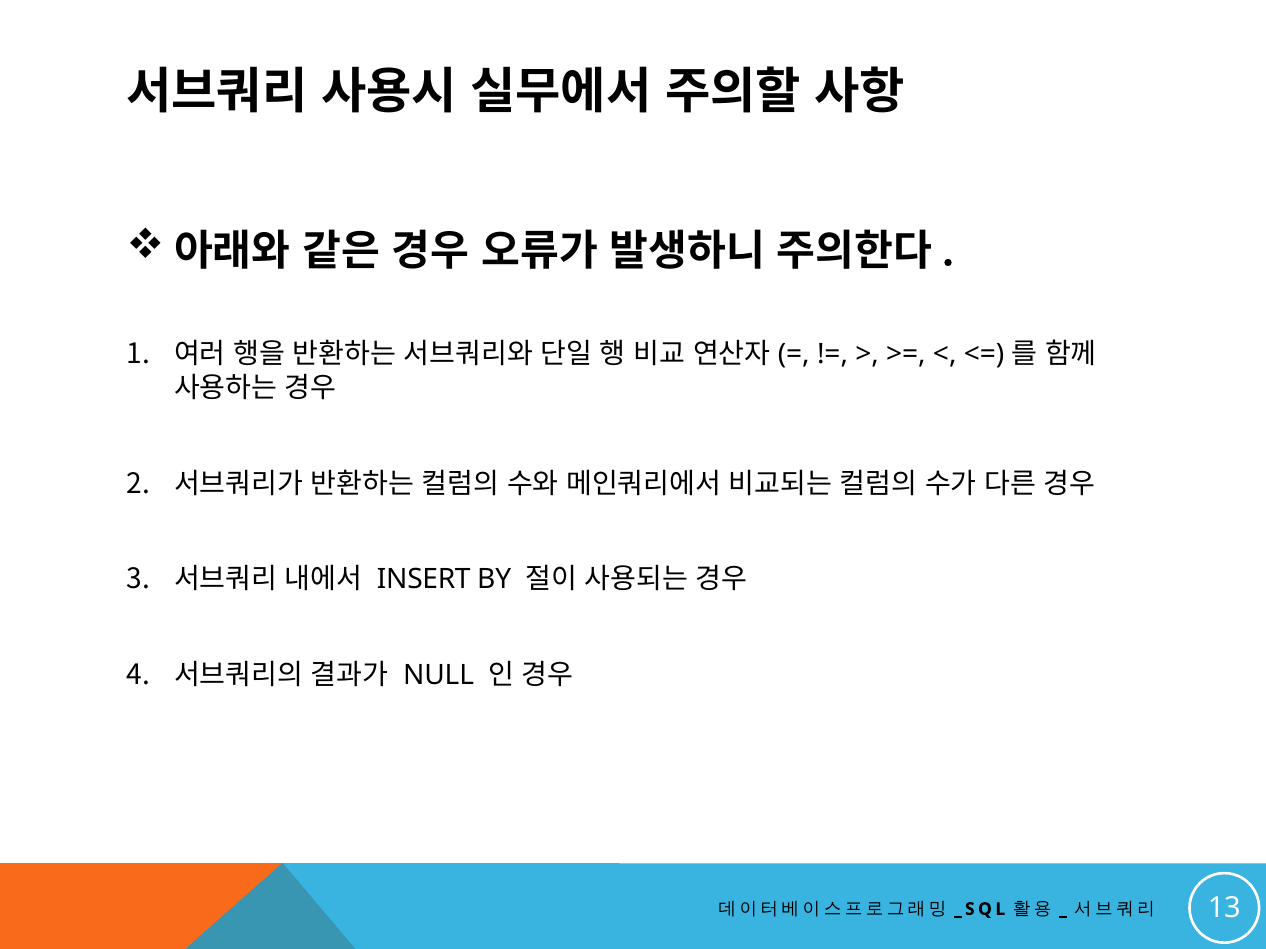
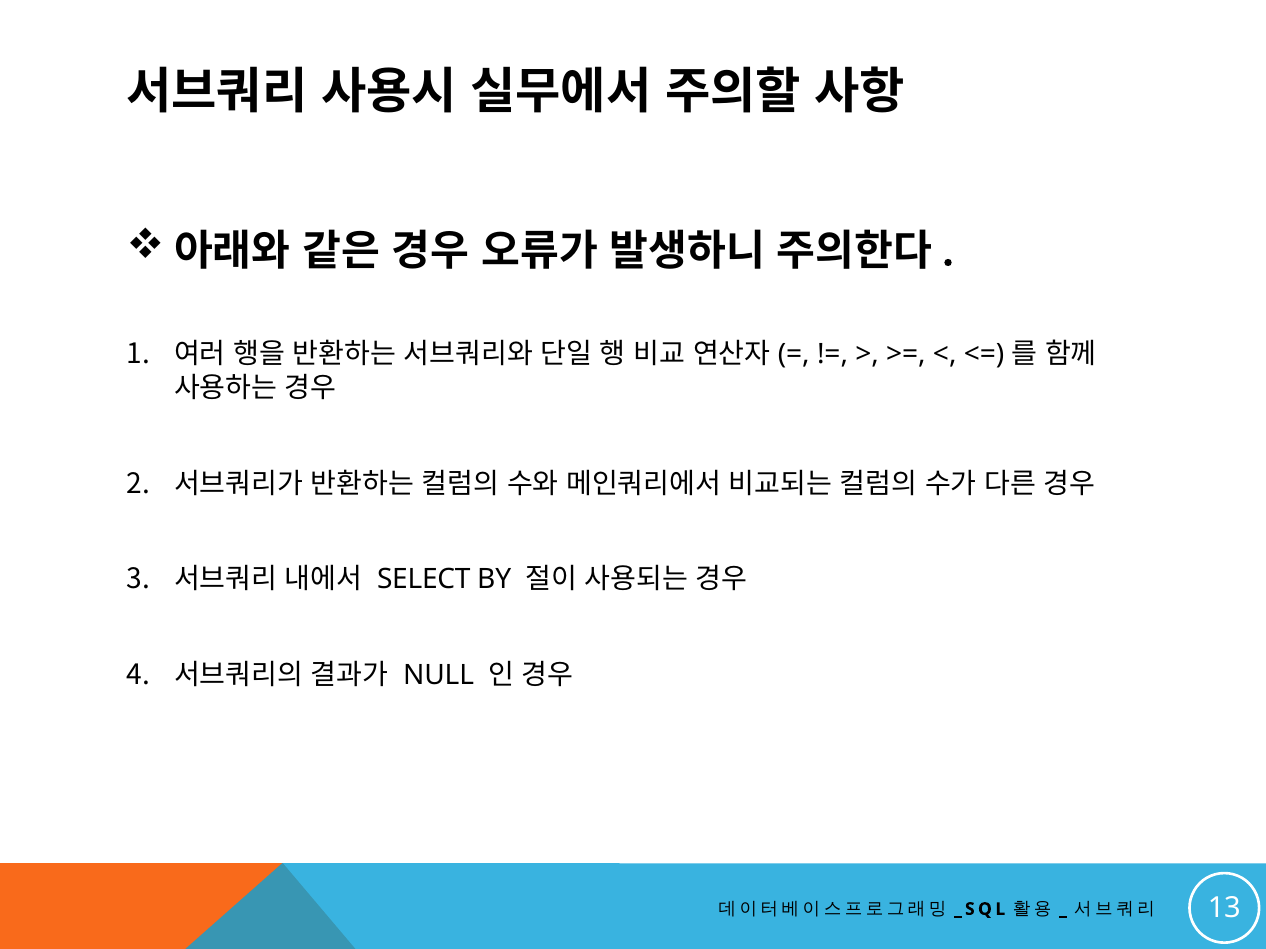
INSERT: INSERT -> SELECT (424, 580)
